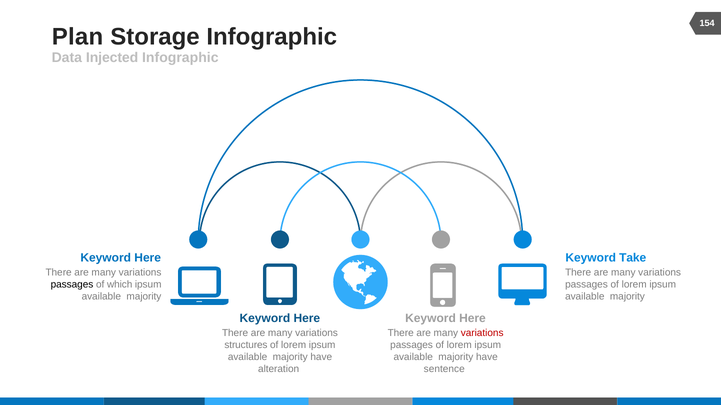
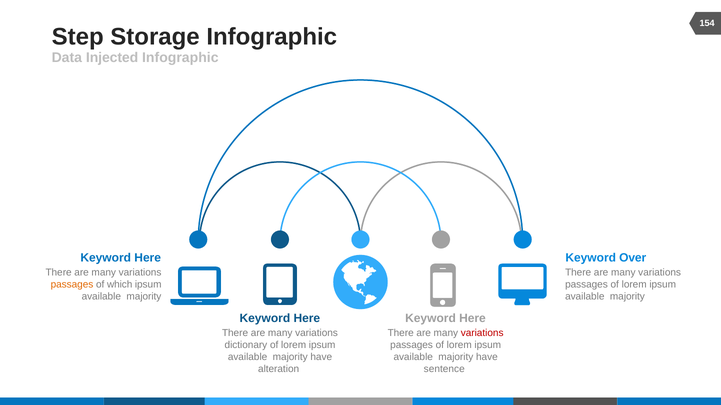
Plan: Plan -> Step (78, 37)
Take: Take -> Over (633, 258)
passages colour: black -> orange (72, 285)
structures: structures -> dictionary (246, 346)
